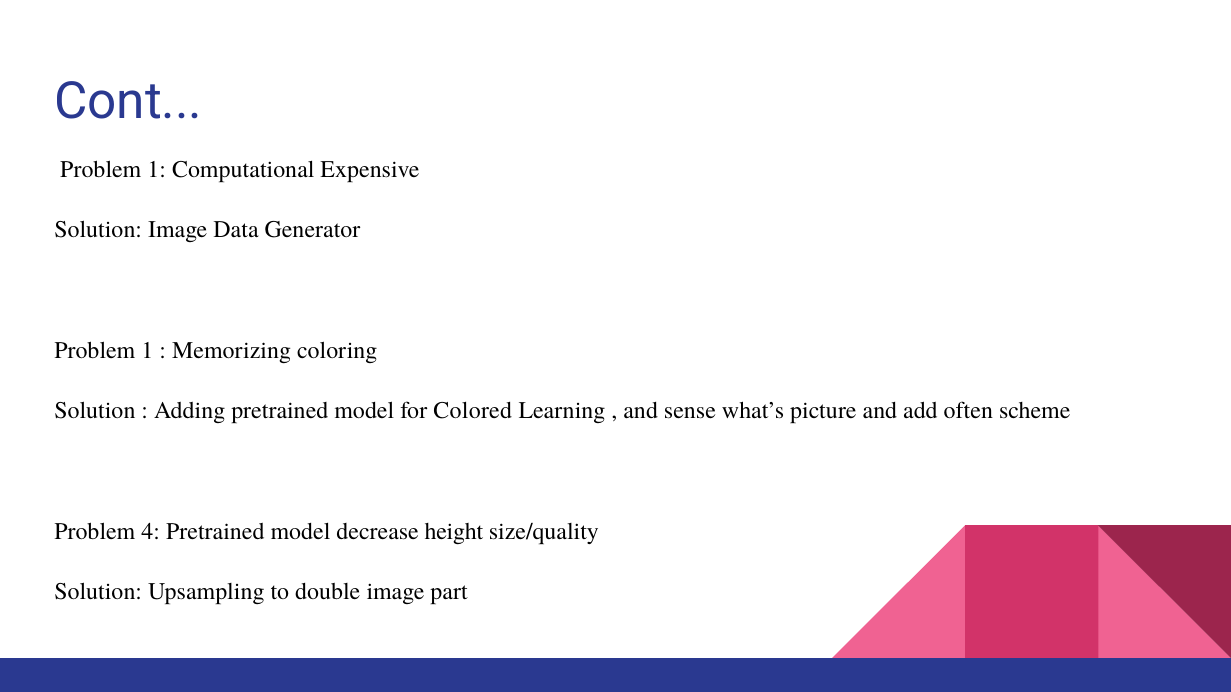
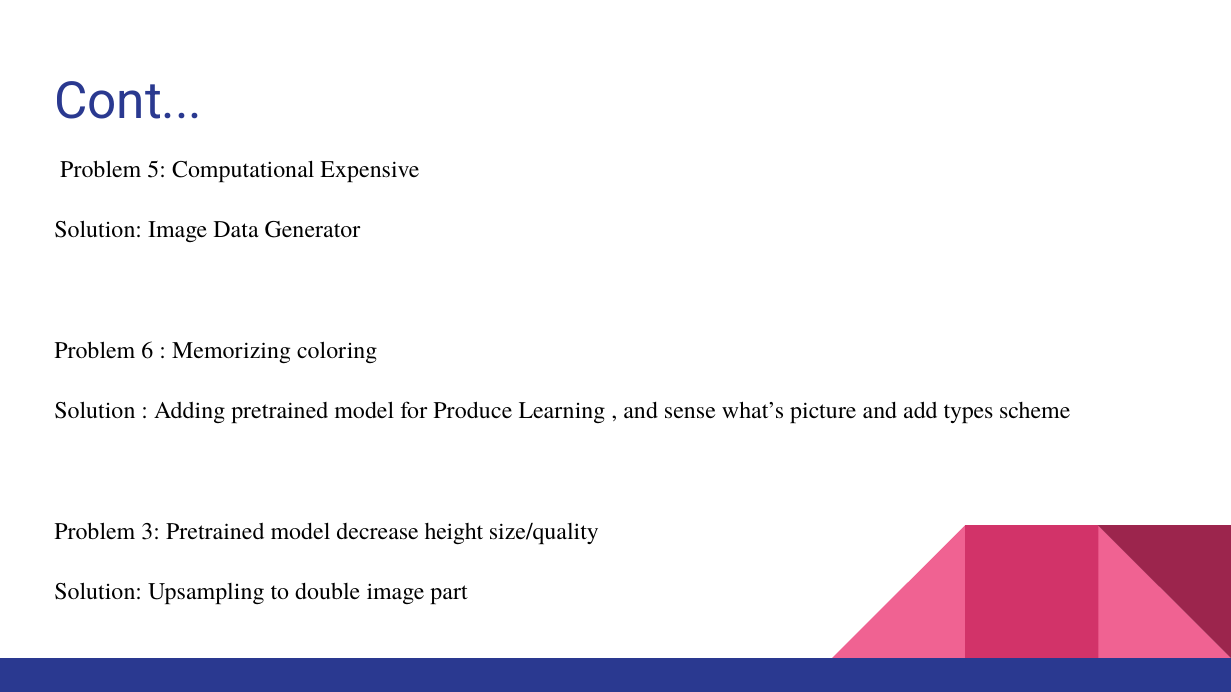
1: 1 -> 5 (157, 170)
1: 1 -> 6 (147, 351)
Colored: Colored -> Produce (473, 411)
often: often -> types (969, 411)
4: 4 -> 3 (151, 532)
